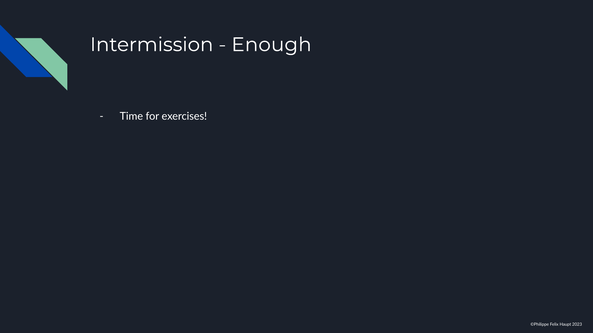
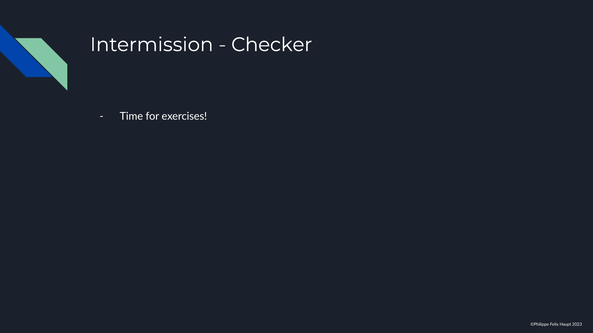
Enough: Enough -> Checker (272, 45)
